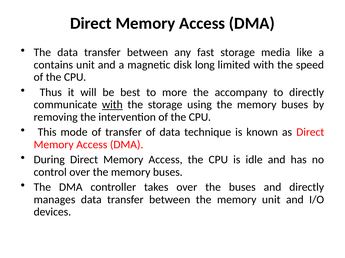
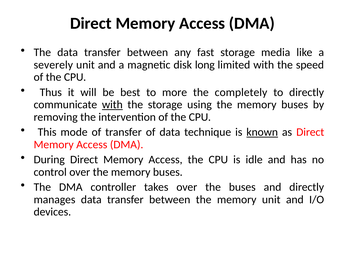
contains: contains -> severely (53, 65)
accompany: accompany -> completely (241, 93)
known underline: none -> present (262, 133)
